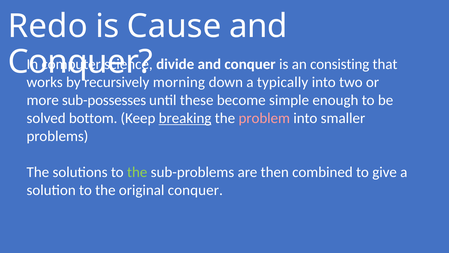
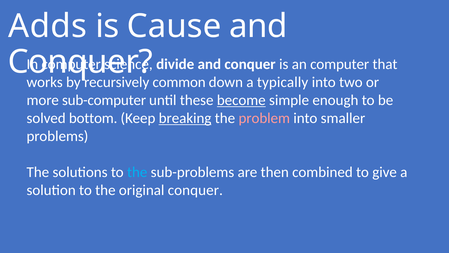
Redo: Redo -> Adds (48, 26)
an consisting: consisting -> computer (340, 64)
morning: morning -> common (179, 82)
sub-possesses: sub-possesses -> sub-computer (104, 100)
become underline: none -> present (241, 100)
the colour: light green -> light blue (137, 172)
